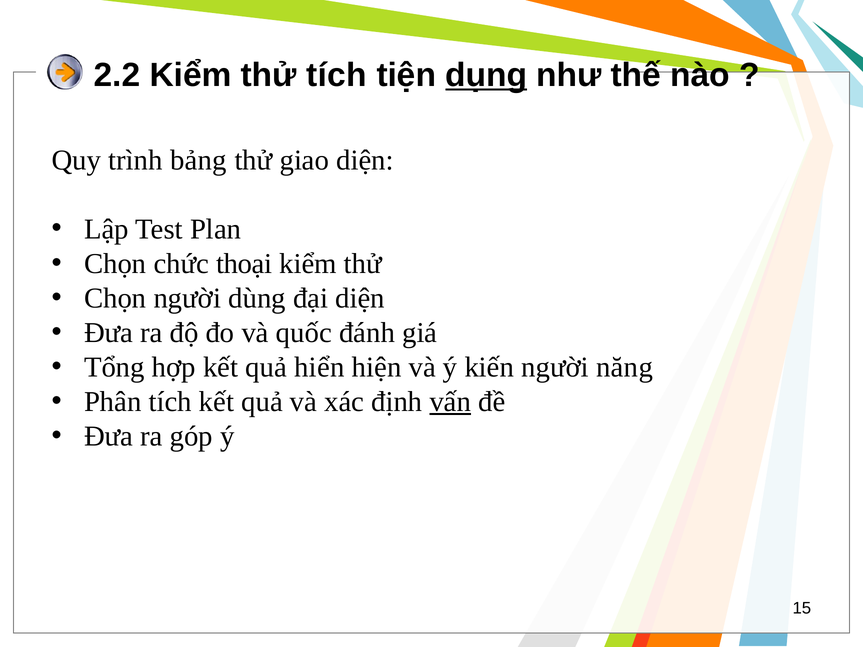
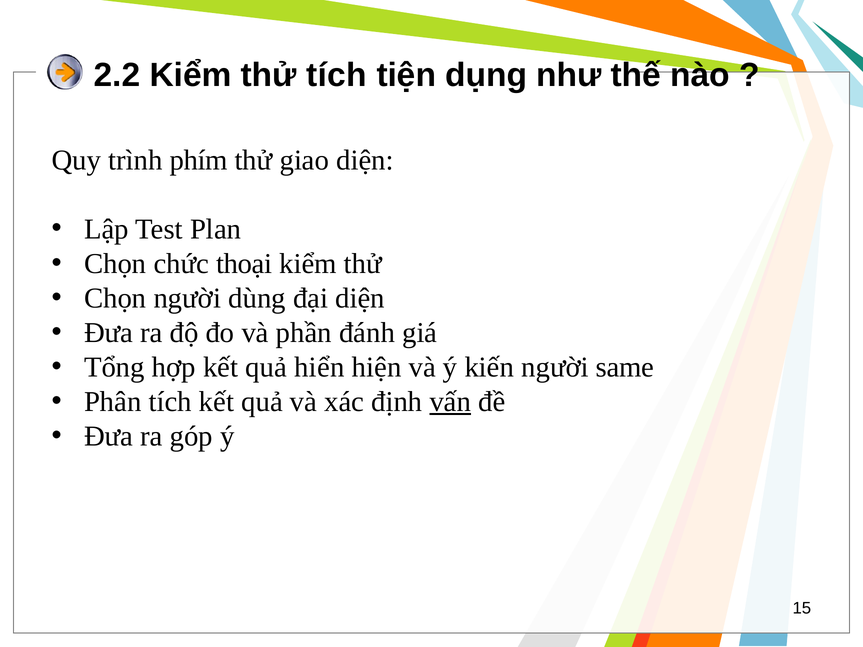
dụng underline: present -> none (486, 75)
bảng: bảng -> phím (199, 160)
quốc: quốc -> phần (304, 333)
năng: năng -> same (625, 367)
